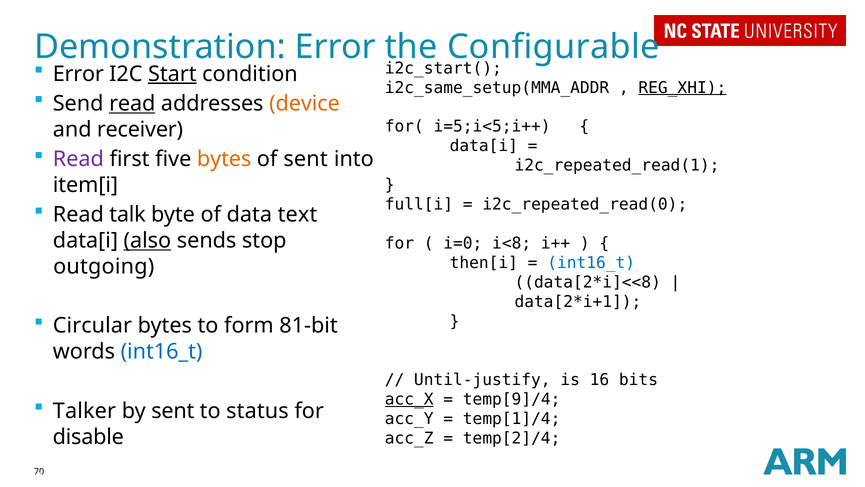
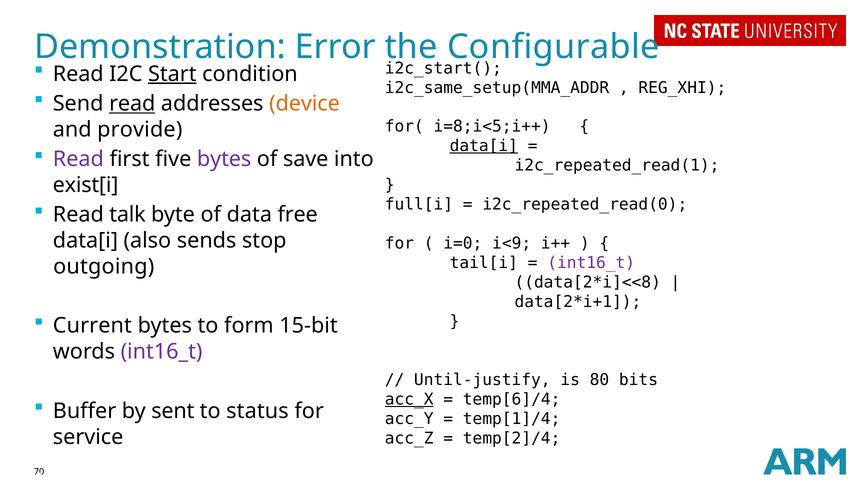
Error: Error -> Read (78, 74)
REG_XHI underline: present -> none (682, 88)
i=5;i<5;i++: i=5;i<5;i++ -> i=8;i<5;i++ (492, 126)
receiver: receiver -> provide (140, 129)
data[i underline: none -> present (484, 146)
bytes colour: orange -> purple (224, 159)
of sent: sent -> save (306, 159)
item[i: item[i -> exist[i (86, 185)
text: text -> free (298, 215)
also underline: present -> none (147, 240)
i<8: i<8 -> i<9 (512, 243)
then[i: then[i -> tail[i (484, 263)
int16_t colour: blue -> purple (591, 263)
Circular: Circular -> Current (92, 326)
81-bit: 81-bit -> 15-bit (309, 326)
int16_t colour: blue -> purple (162, 351)
16: 16 -> 80 (599, 380)
temp[9]/4: temp[9]/4 -> temp[6]/4 (512, 399)
Talker: Talker -> Buffer (85, 411)
disable: disable -> service (88, 437)
